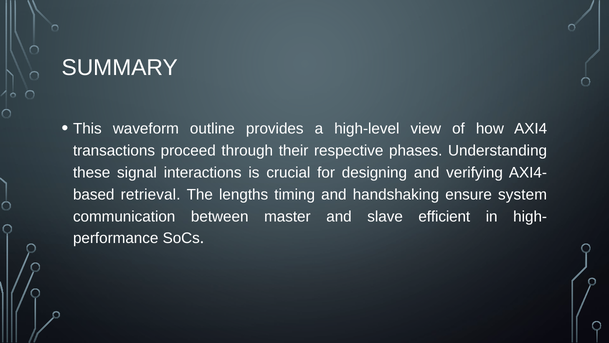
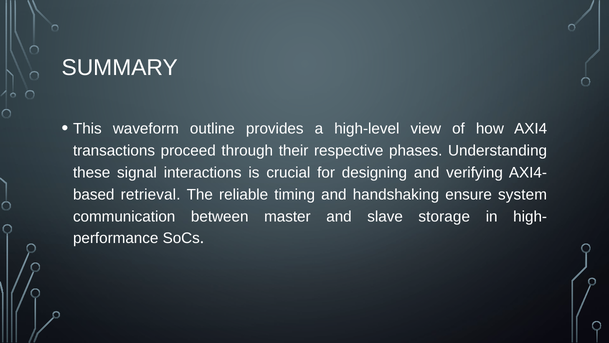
lengths: lengths -> reliable (244, 194)
efficient: efficient -> storage (444, 216)
